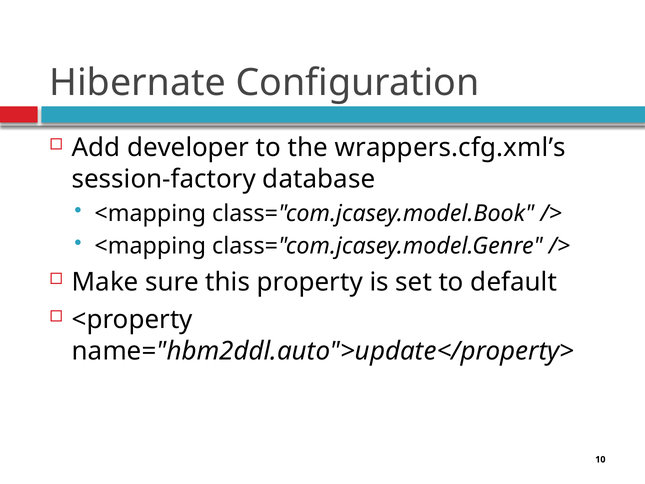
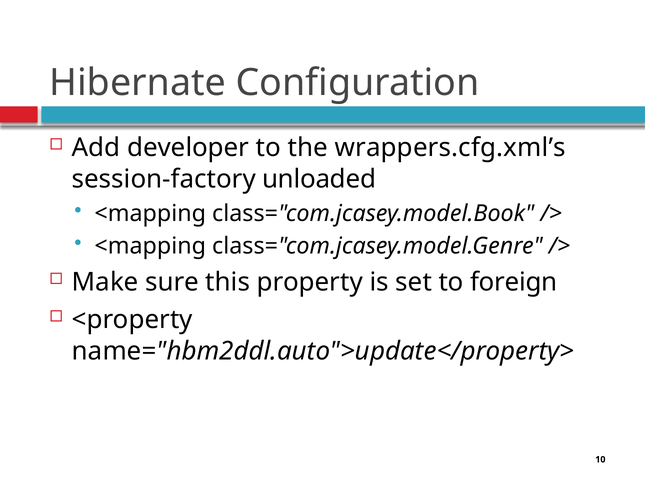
database: database -> unloaded (319, 179)
default: default -> foreign (514, 282)
